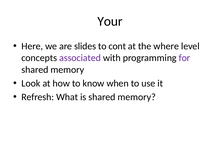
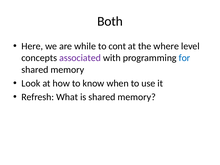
Your: Your -> Both (110, 21)
slides: slides -> while (85, 46)
for colour: purple -> blue (184, 58)
